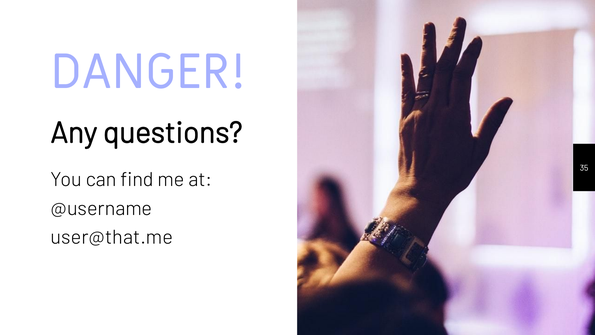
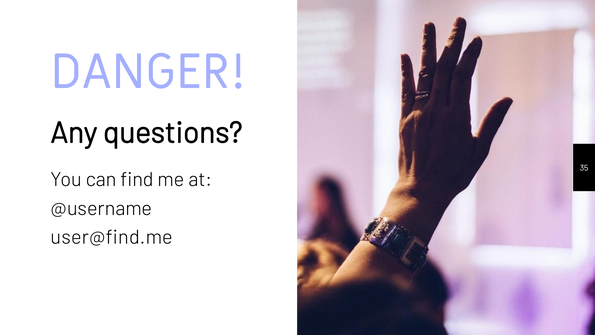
user@that.me: user@that.me -> user@find.me (112, 237)
